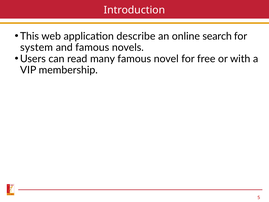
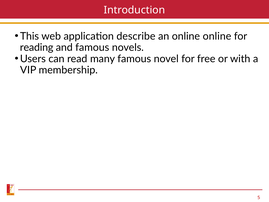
online search: search -> online (217, 36)
system: system -> reading (37, 47)
